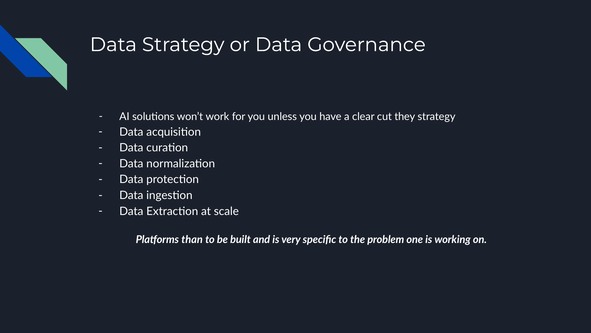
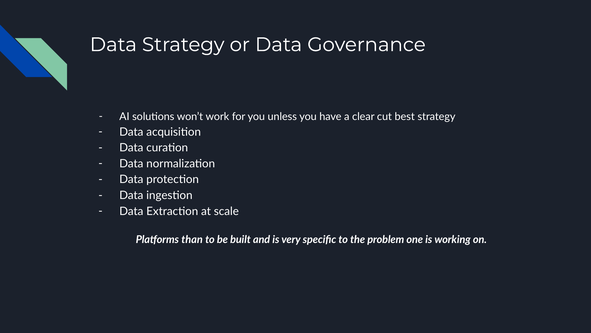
they: they -> best (405, 116)
